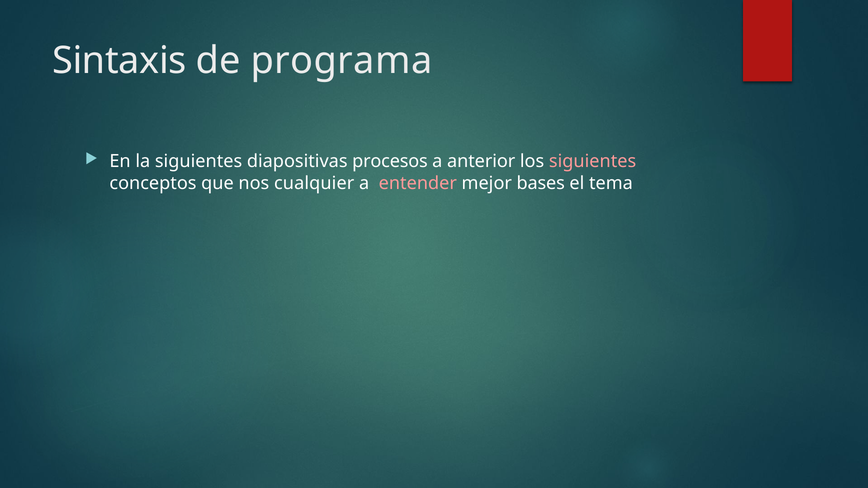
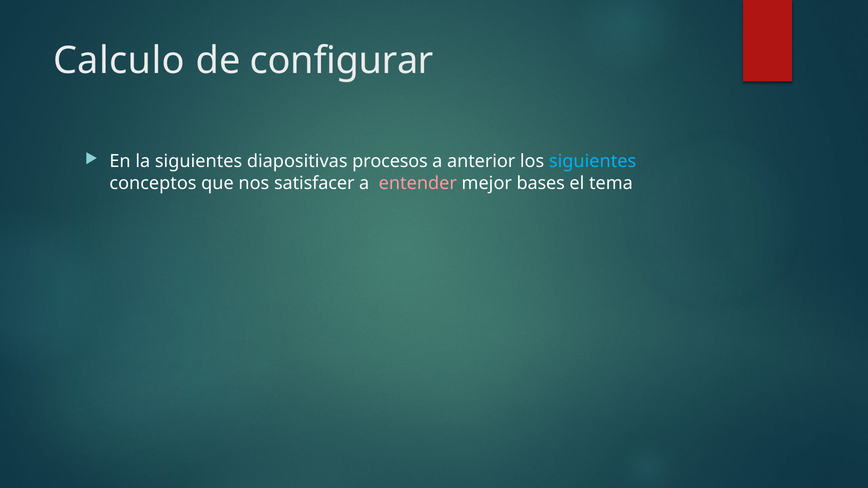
Sintaxis: Sintaxis -> Calculo (119, 61)
programa: programa -> configurar (342, 61)
siguientes colour: pink -> light blue (593, 162)
cualquier: cualquier -> satisfacer (314, 183)
